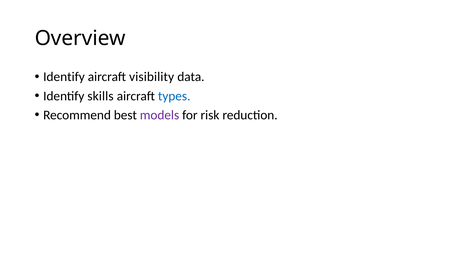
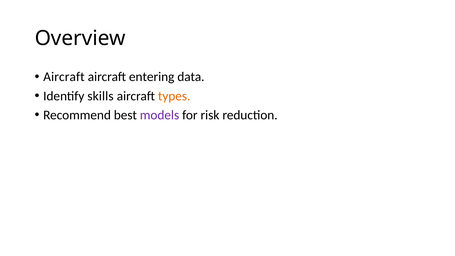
Identify: Identify -> Aircraft (64, 77)
visibility: visibility -> entering (152, 77)
types colour: blue -> orange (174, 96)
